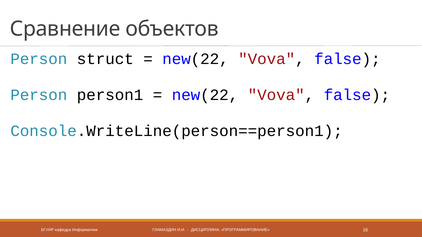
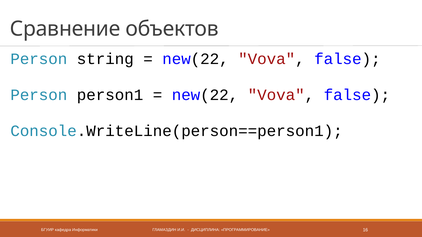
struct: struct -> string (105, 59)
